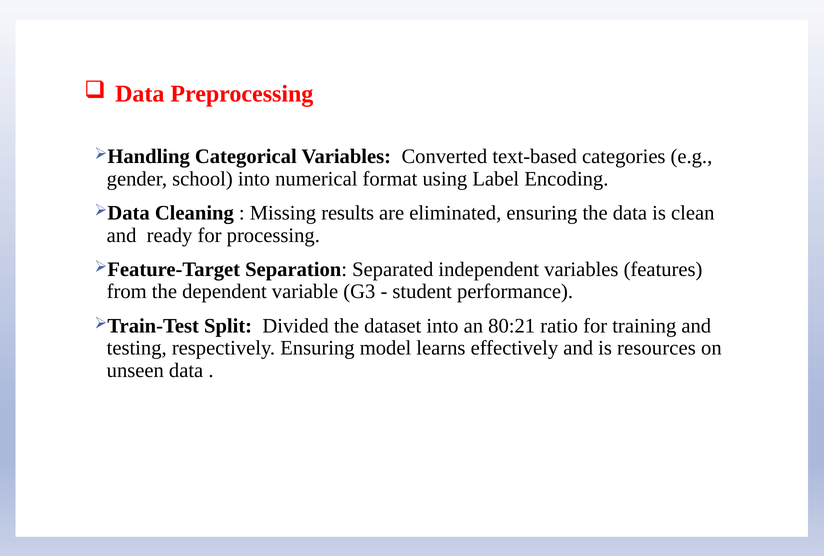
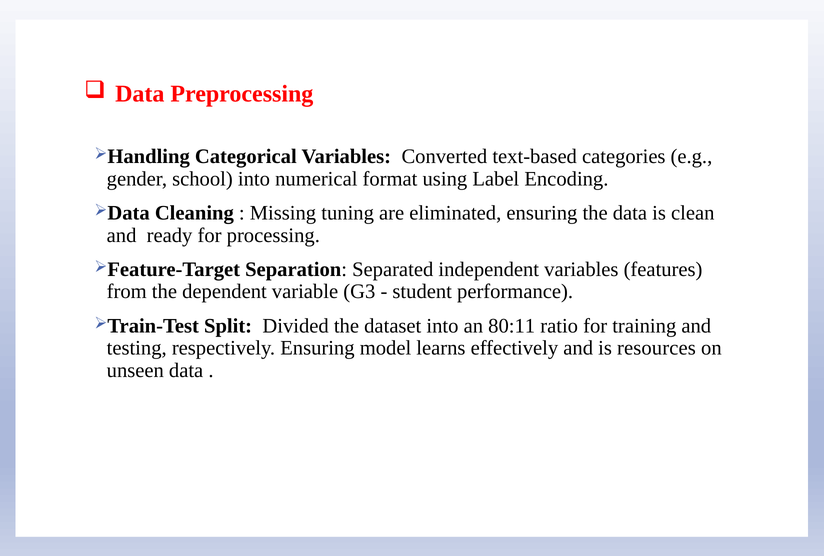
results: results -> tuning (348, 213)
80:21: 80:21 -> 80:11 (512, 326)
